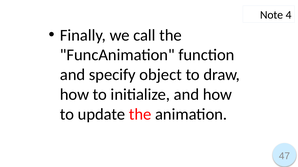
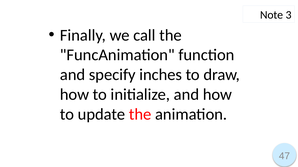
4: 4 -> 3 (289, 15)
object: object -> inches (161, 75)
